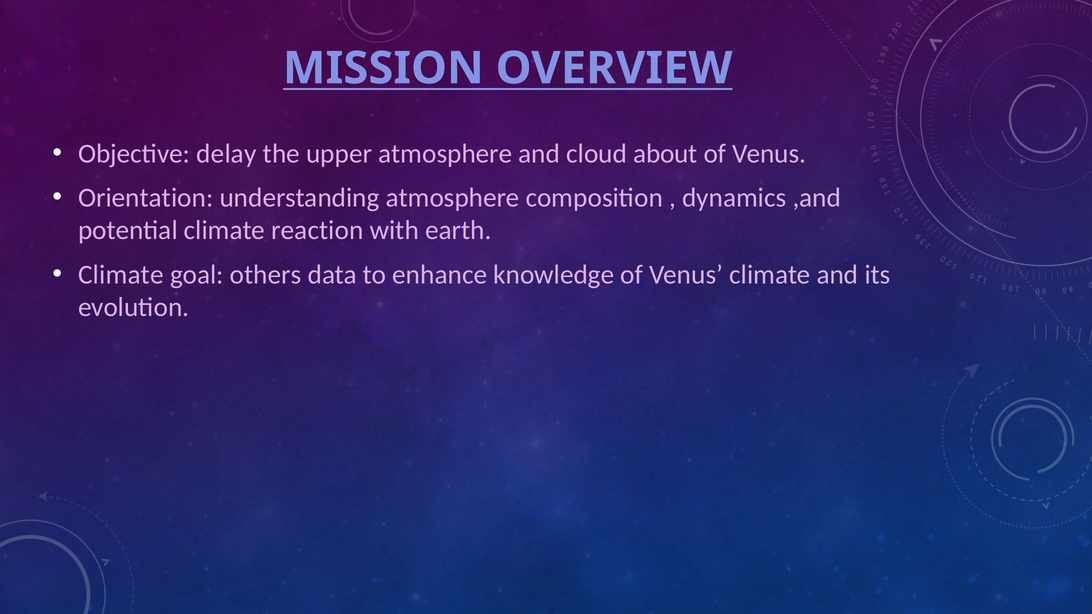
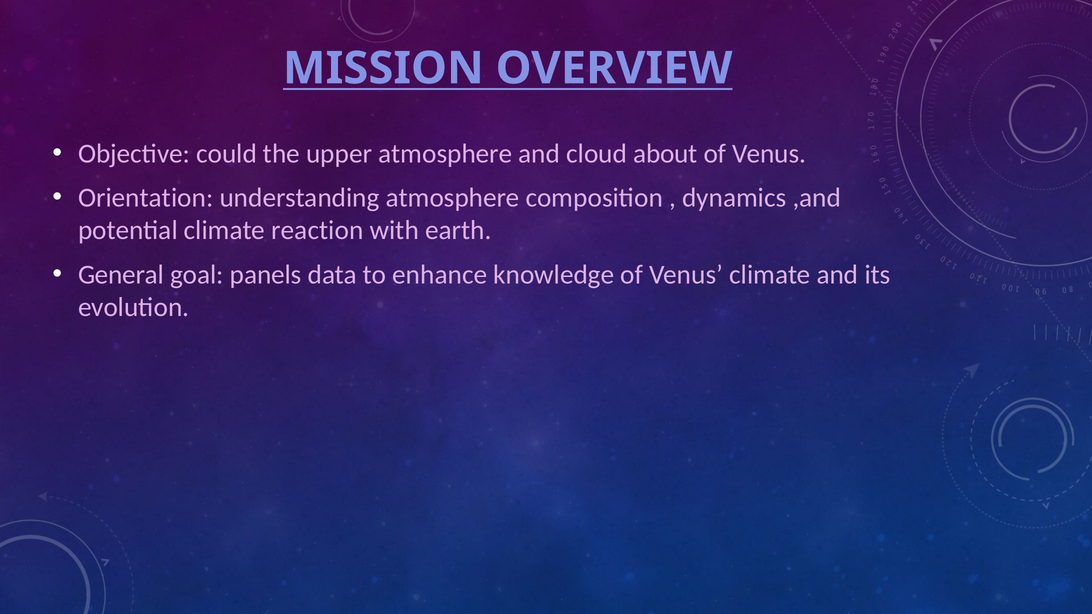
delay: delay -> could (227, 154)
Climate: Climate -> General (121, 275)
others: others -> panels (266, 275)
